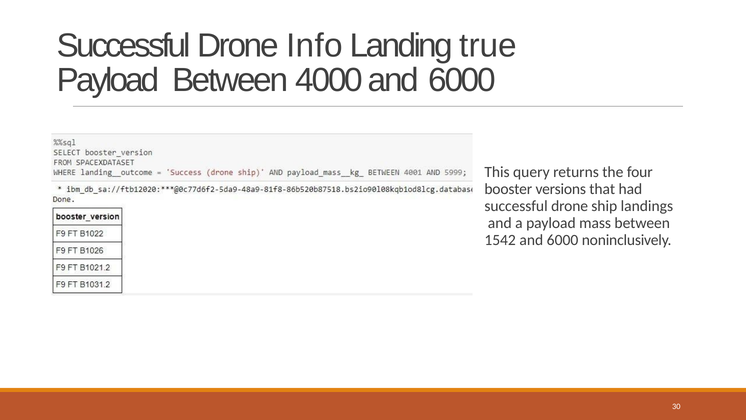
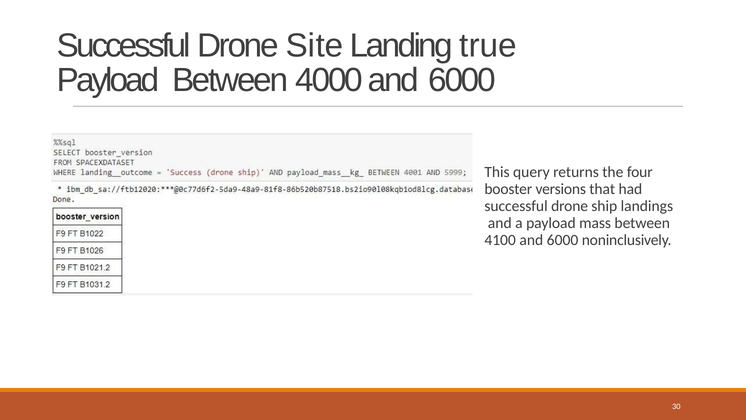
Info: Info -> Site (315, 46)
1542: 1542 -> 4100 (500, 240)
